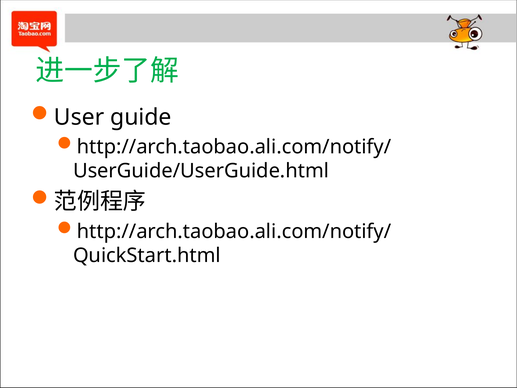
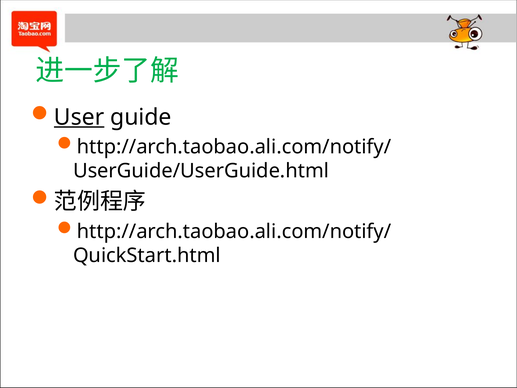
User underline: none -> present (79, 117)
